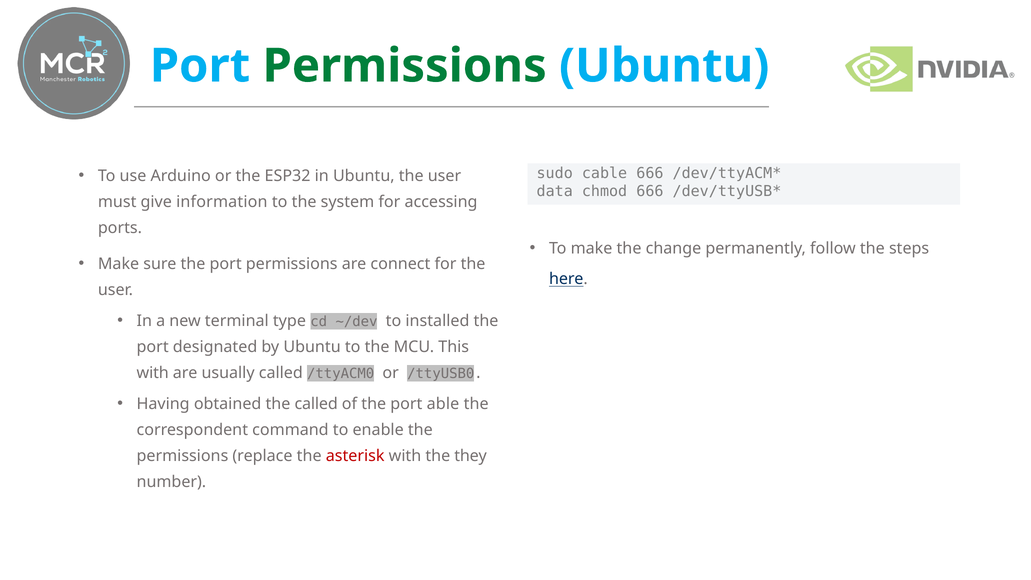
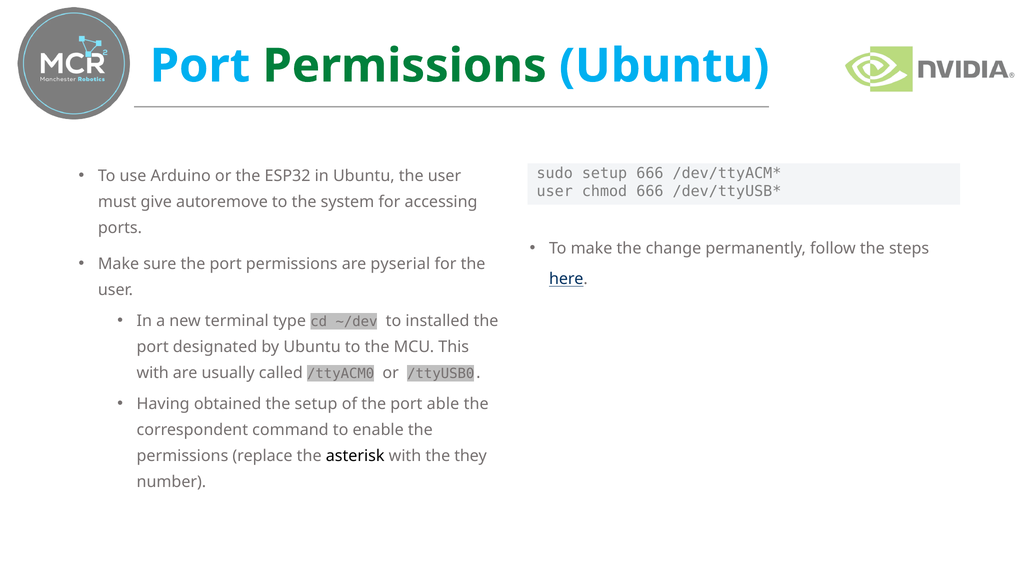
sudo cable: cable -> setup (605, 173)
data: data -> user (555, 191)
information: information -> autoremove (222, 202)
connect: connect -> pyserial (400, 264)
the called: called -> setup (316, 404)
asterisk colour: red -> black (355, 456)
